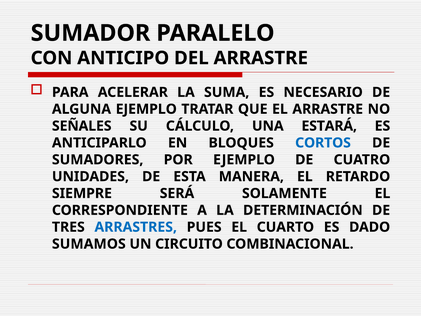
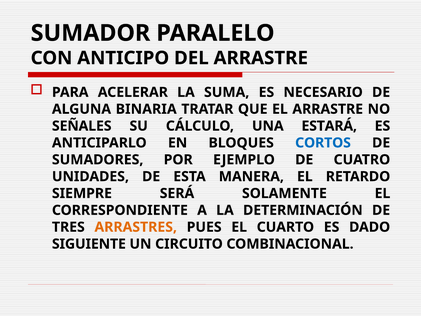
ALGUNA EJEMPLO: EJEMPLO -> BINARIA (146, 109)
ARRASTRES colour: blue -> orange (136, 227)
SUMAMOS: SUMAMOS -> SIGUIENTE (89, 244)
